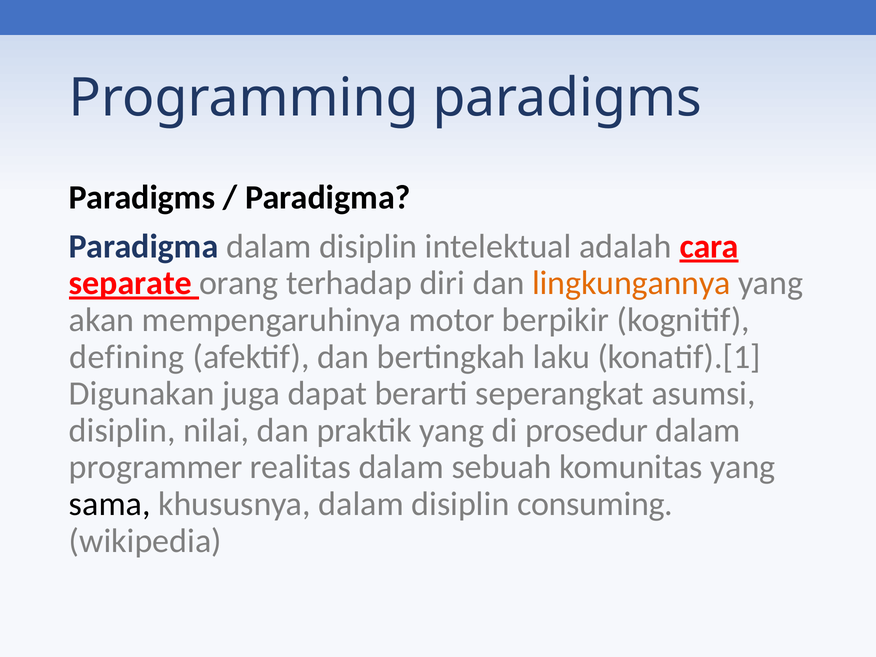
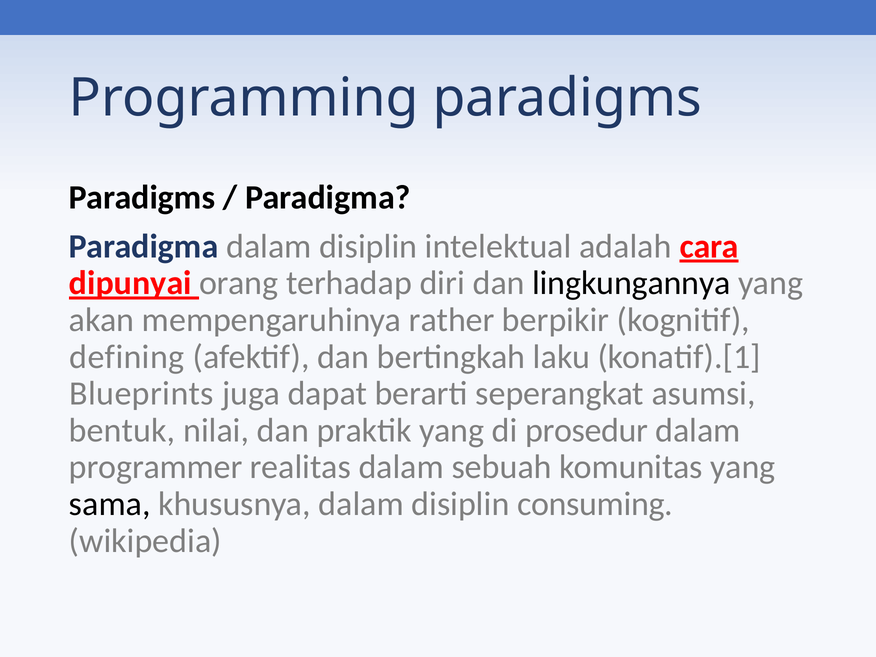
separate: separate -> dipunyai (130, 283)
lingkungannya colour: orange -> black (631, 283)
motor: motor -> rather (452, 320)
Digunakan: Digunakan -> Blueprints (142, 394)
disiplin: disiplin -> bentuk (122, 430)
